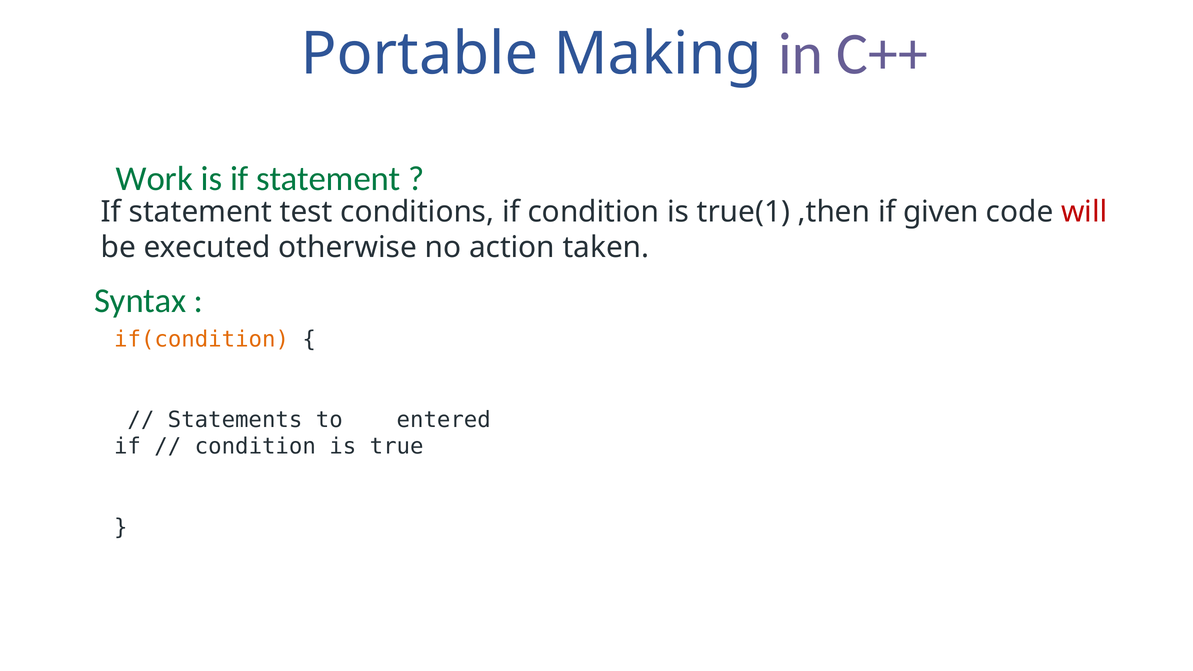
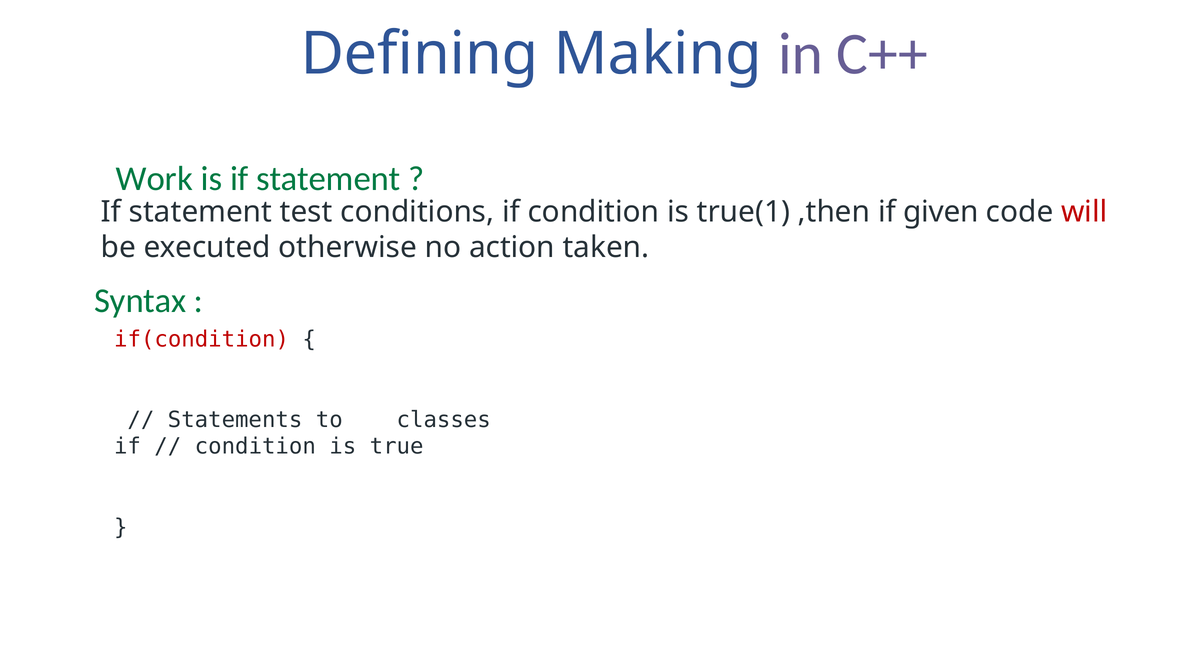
Portable: Portable -> Defining (420, 54)
if(condition colour: orange -> red (202, 339)
entered: entered -> classes (444, 420)
